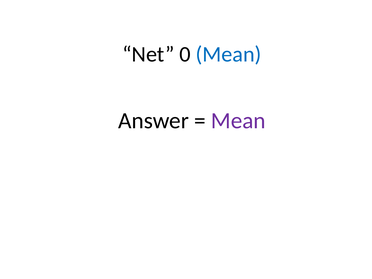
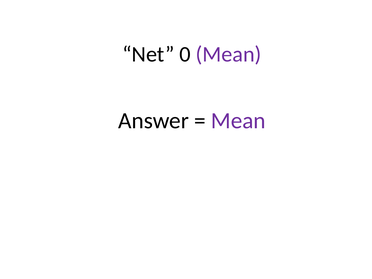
Mean colour: blue -> purple (229, 54)
